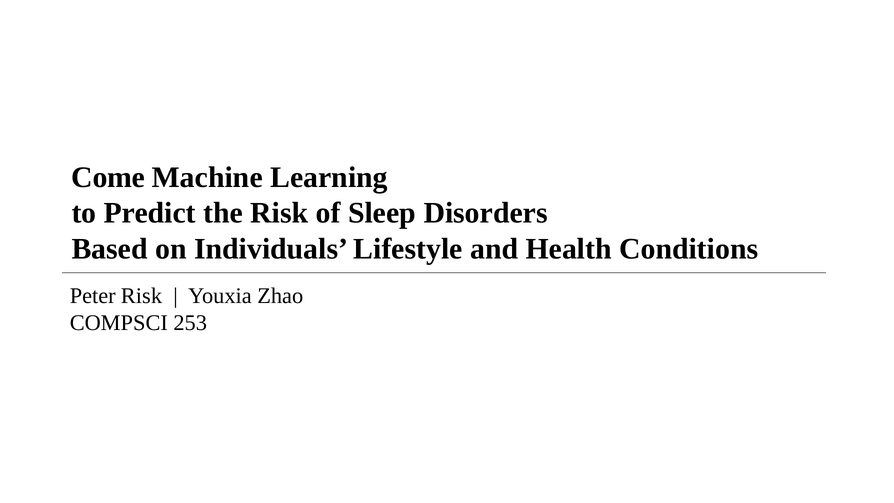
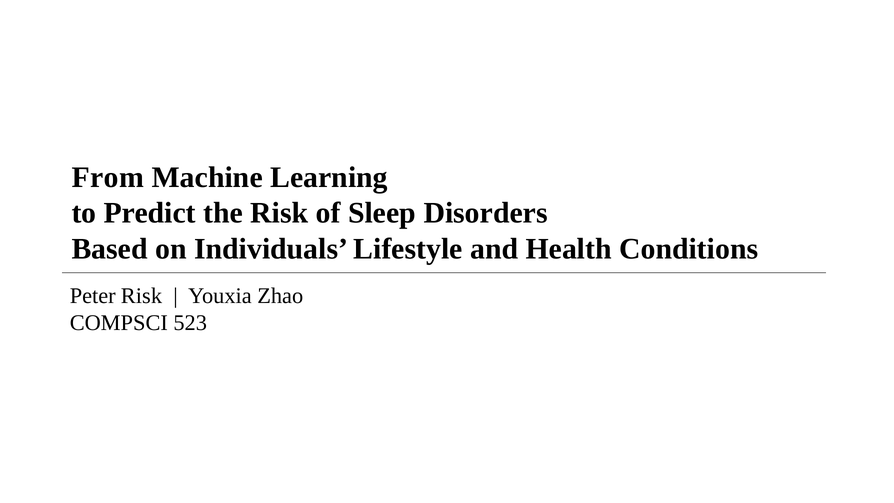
Come: Come -> From (108, 177)
253: 253 -> 523 (190, 323)
